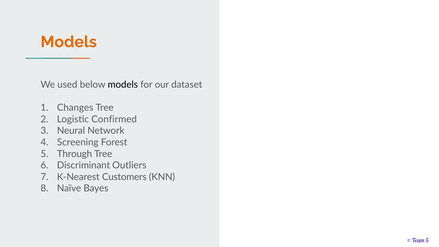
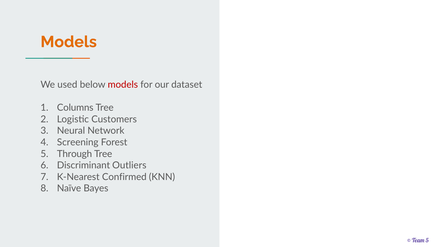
models colour: black -> red (123, 85)
Changes: Changes -> Columns (75, 108)
Confirmed: Confirmed -> Customers (114, 119)
Customers: Customers -> Confirmed (124, 177)
